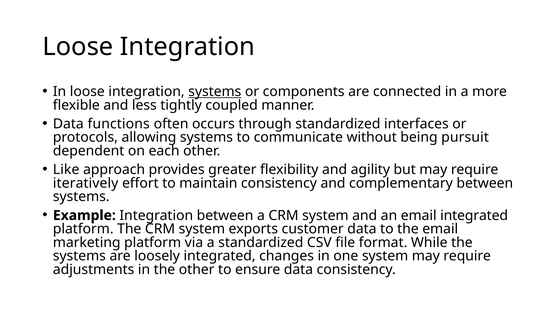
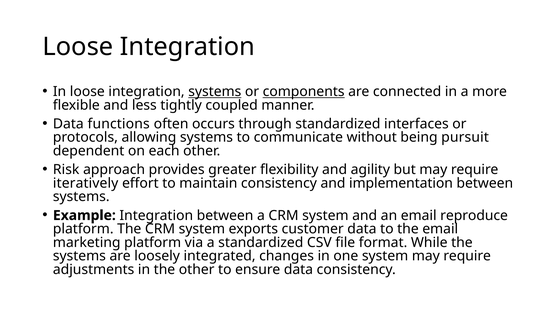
components underline: none -> present (304, 92)
Like: Like -> Risk (66, 170)
complementary: complementary -> implementation (401, 183)
email integrated: integrated -> reproduce (474, 216)
